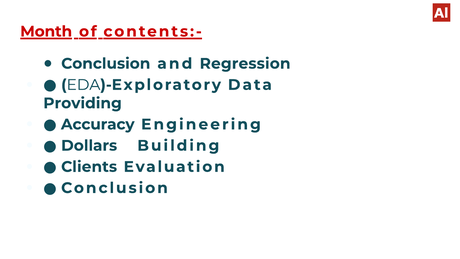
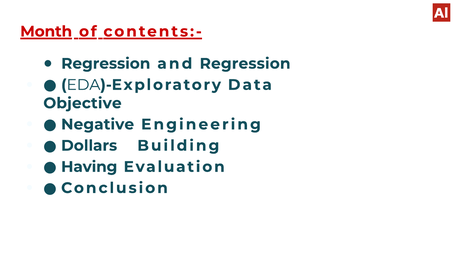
Conclusion: Conclusion -> Regression (106, 64)
Providing: Providing -> Objective (82, 103)
Accuracy: Accuracy -> Negative (98, 124)
Clients: Clients -> Having (89, 167)
